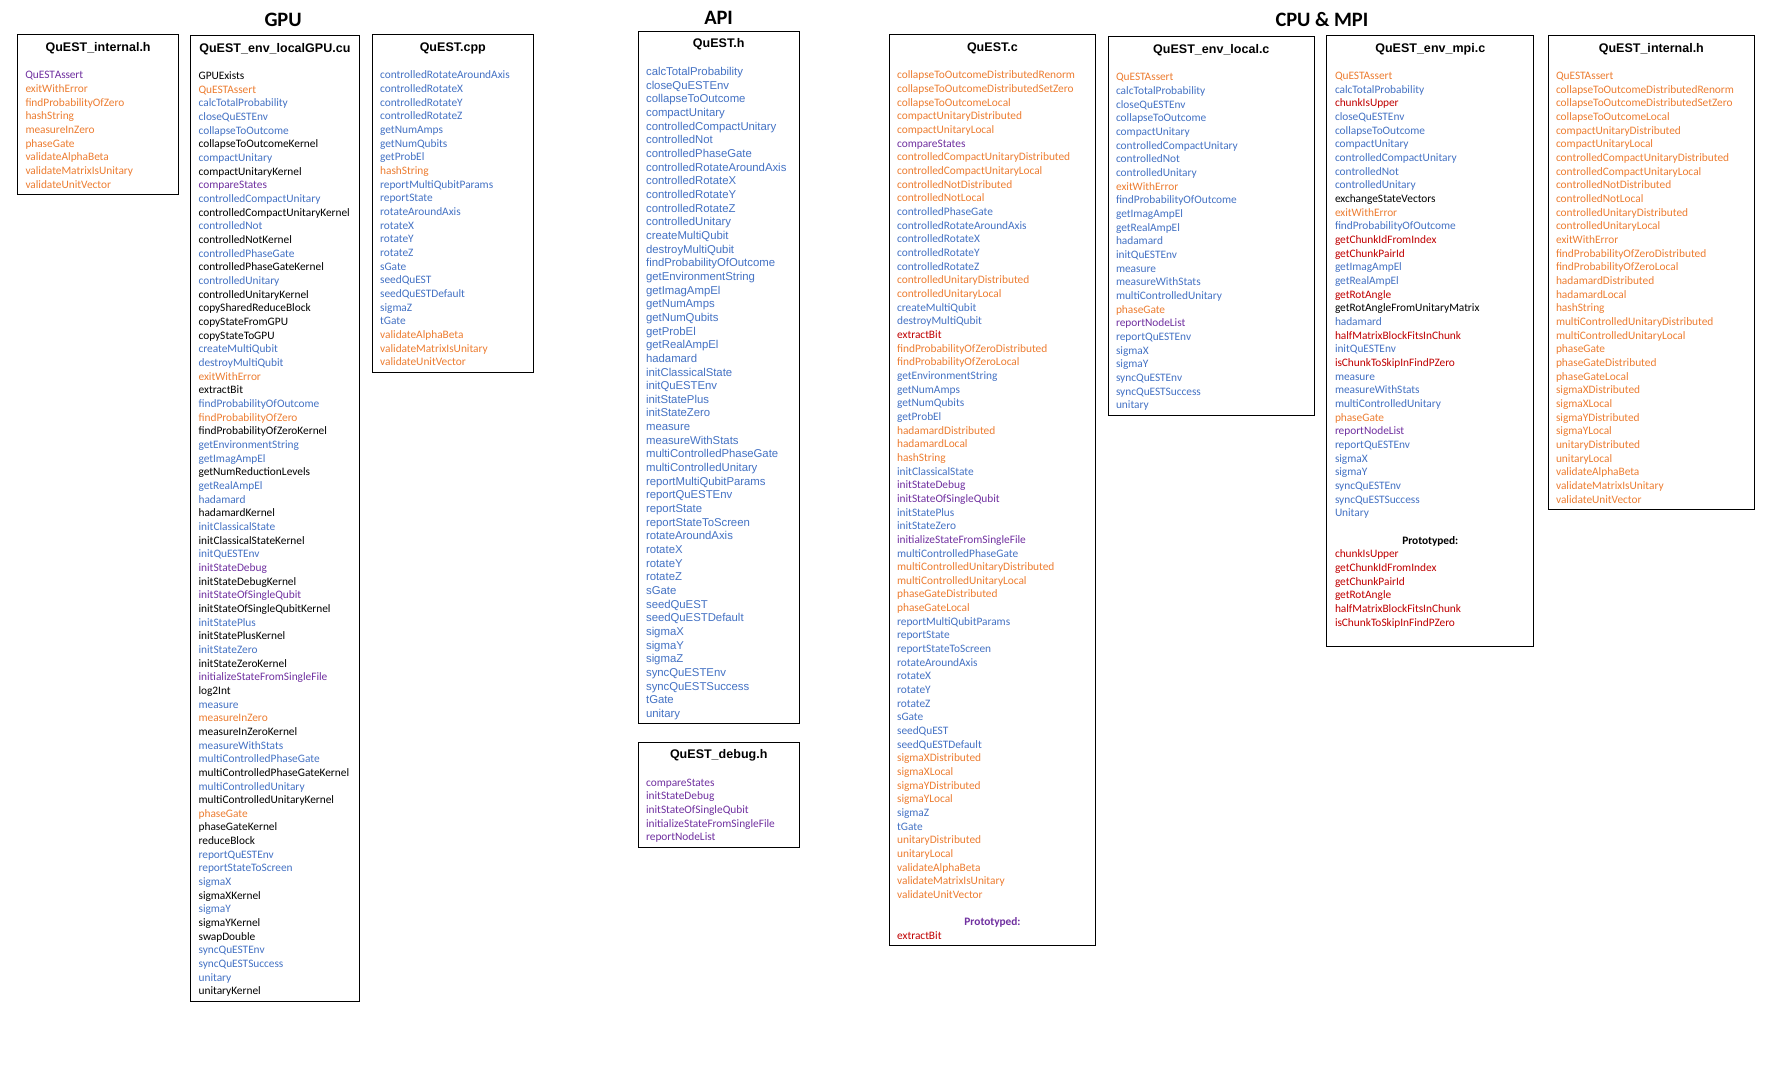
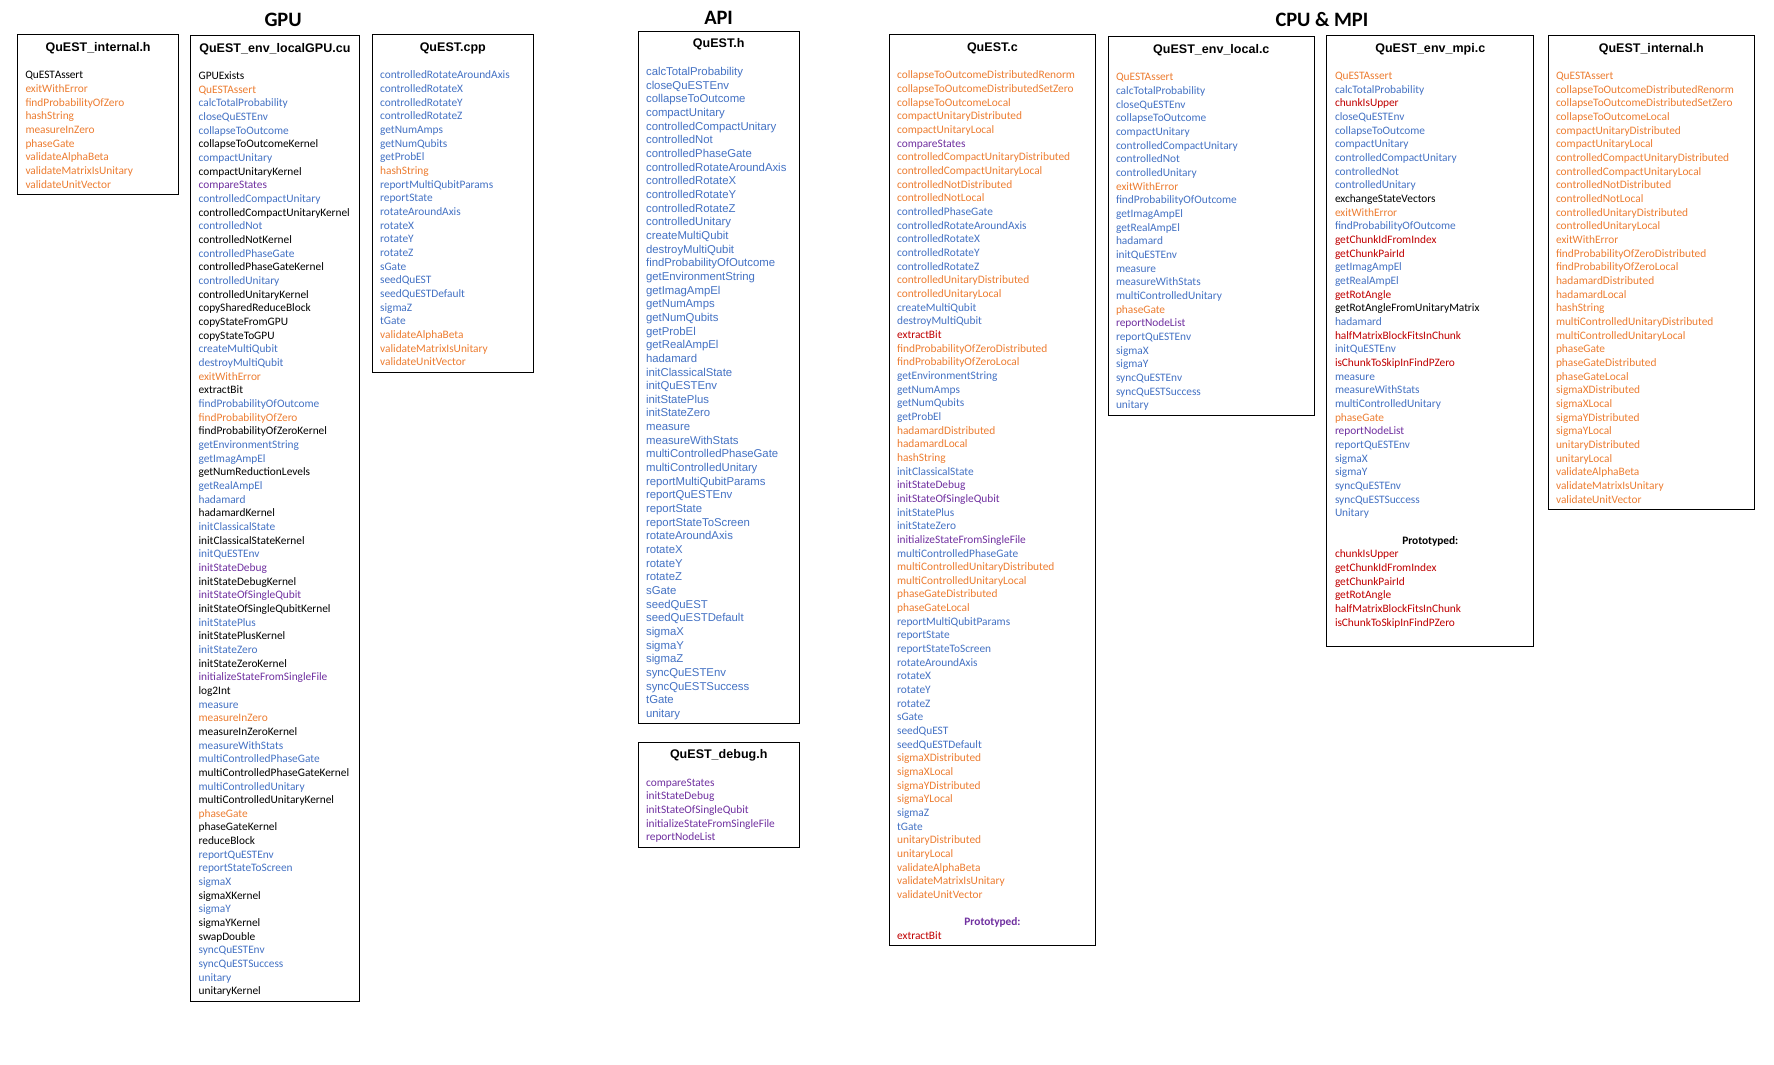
QuESTAssert colour: purple -> black (54, 75)
